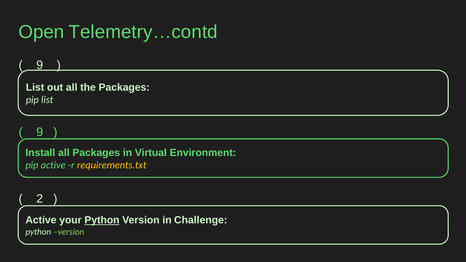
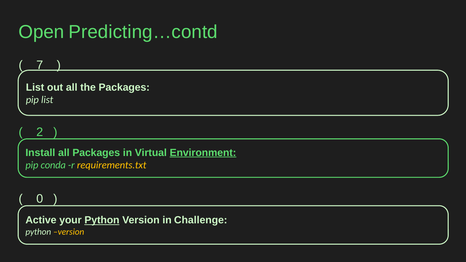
Telemetry…contd: Telemetry…contd -> Predicting…contd (143, 32)
9: 9 -> 7 (40, 65)
9: 9 -> 2 (40, 132)
Environment underline: none -> present (203, 153)
pip active: active -> conda (53, 165)
2: 2 -> 0 (40, 199)
version colour: light green -> yellow (69, 232)
